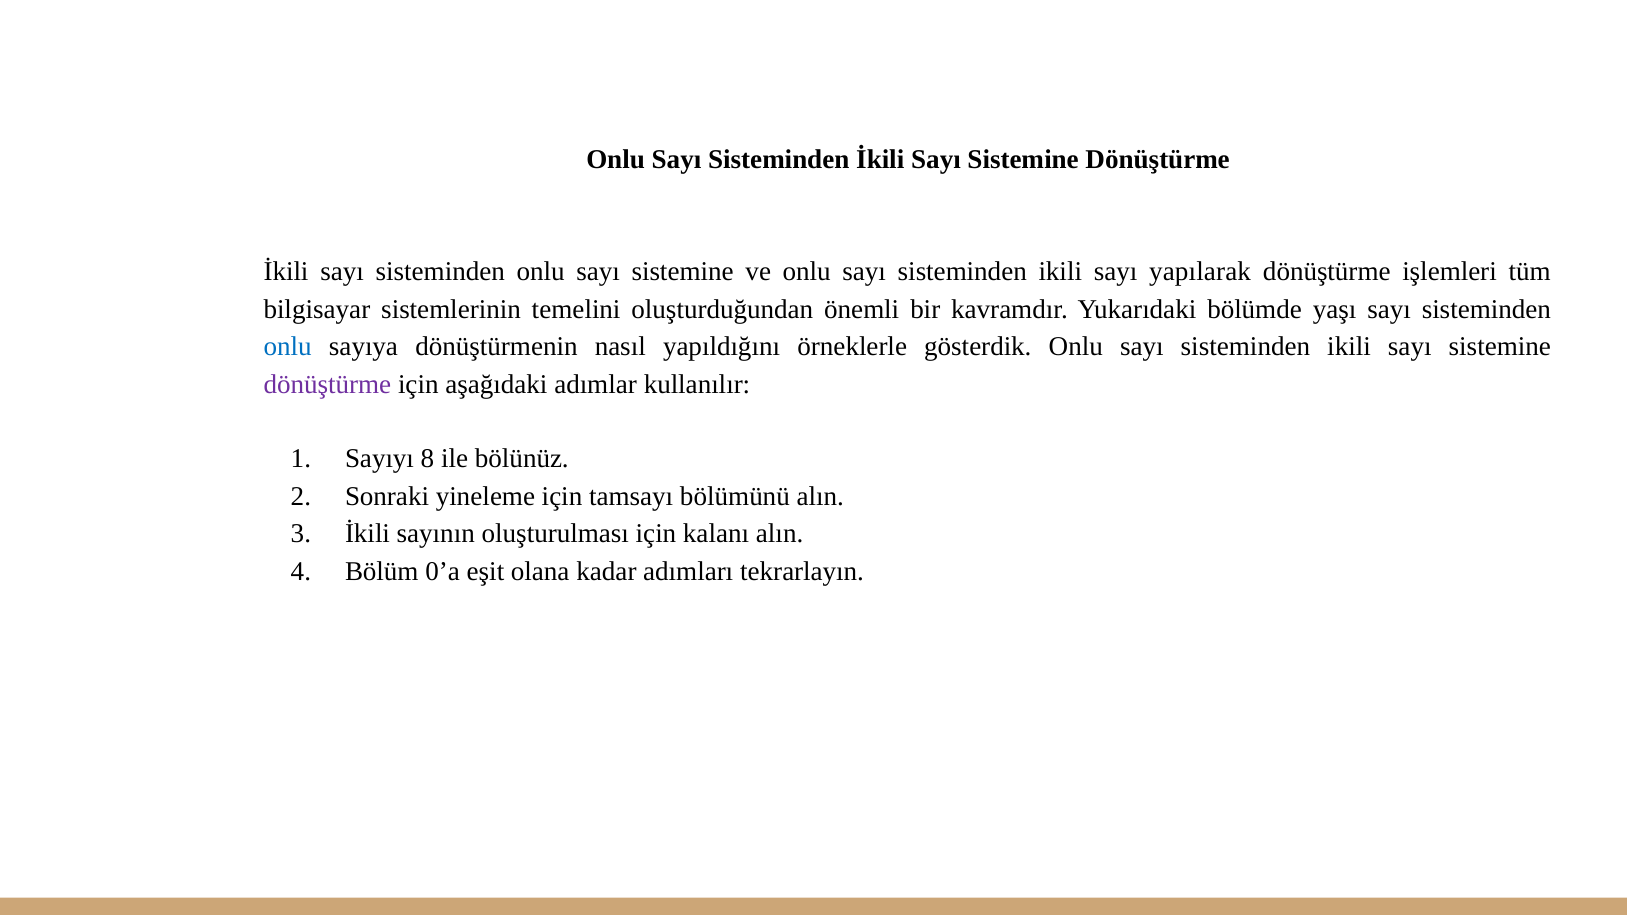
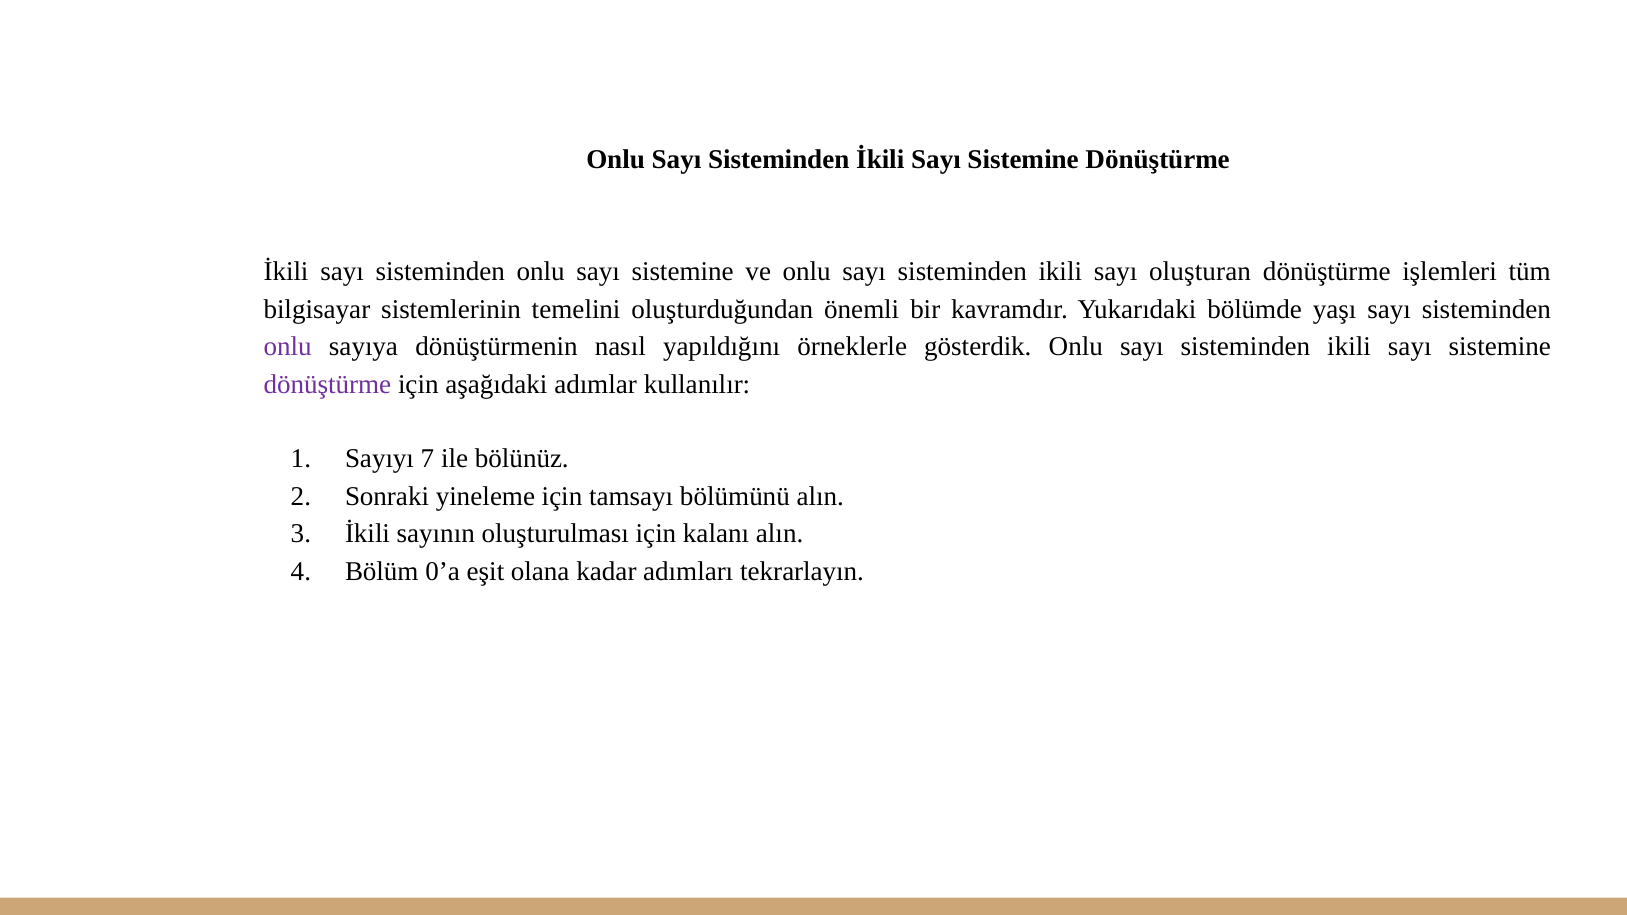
yapılarak: yapılarak -> oluşturan (1200, 272)
onlu colour: blue -> purple (288, 347)
8: 8 -> 7 (428, 459)
